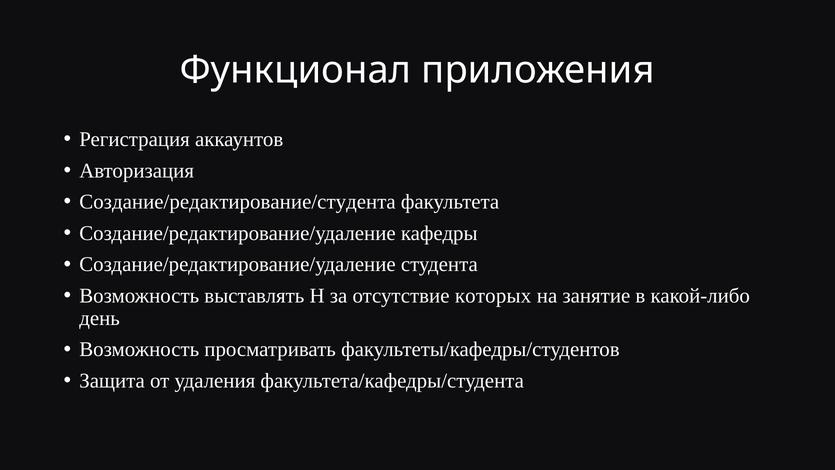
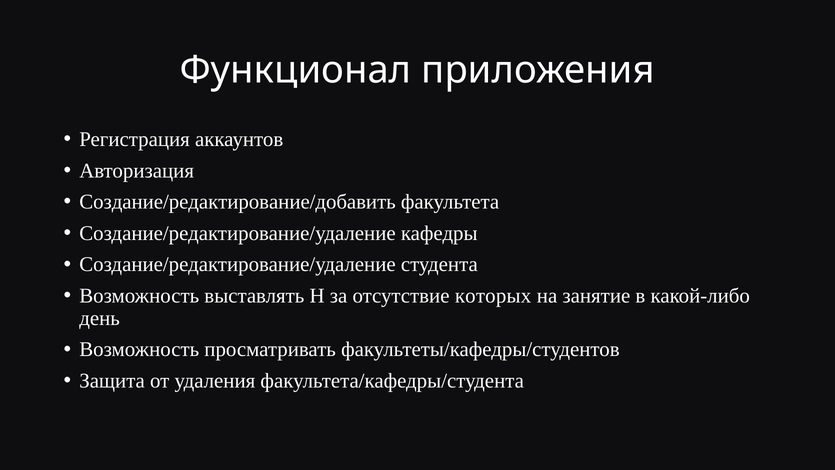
Создание/редактирование/студента: Создание/редактирование/студента -> Создание/редактирование/добавить (238, 202)
